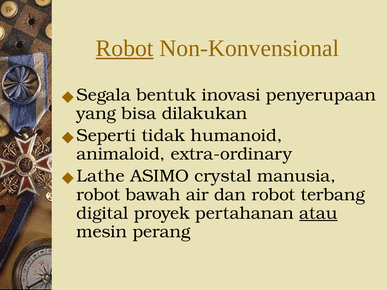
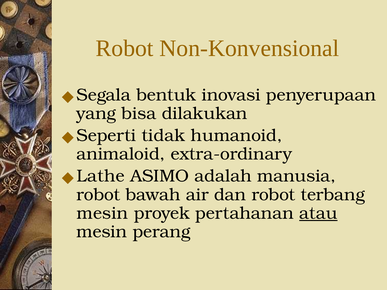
Robot underline: present -> none (125, 48)
crystal: crystal -> adalah (223, 176)
digital: digital -> mesin (102, 213)
